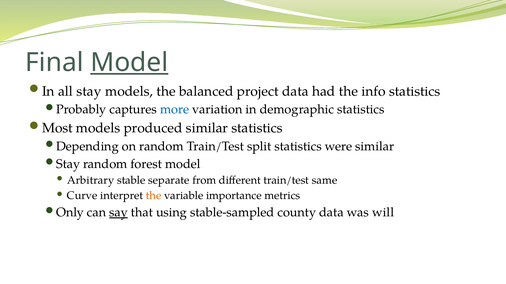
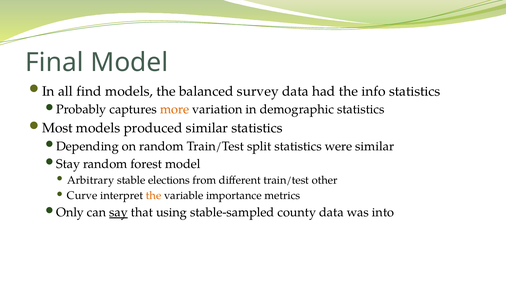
Model underline: present -> none (129, 63)
all stay: stay -> find (89, 91)
project: project -> survey (258, 91)
more colour: blue -> orange (175, 110)
separate: separate -> elections (169, 181)
same: same -> other (325, 181)
will: will -> into (383, 213)
